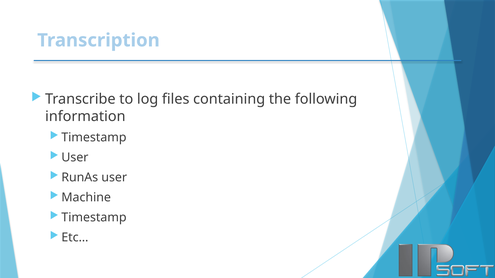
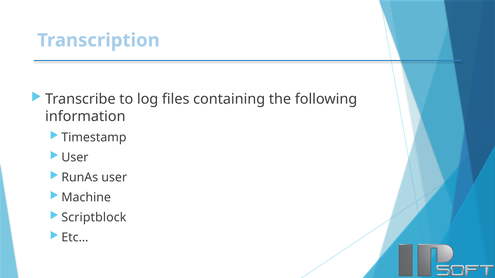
Timestamp: Timestamp -> Scriptblock (94, 218)
